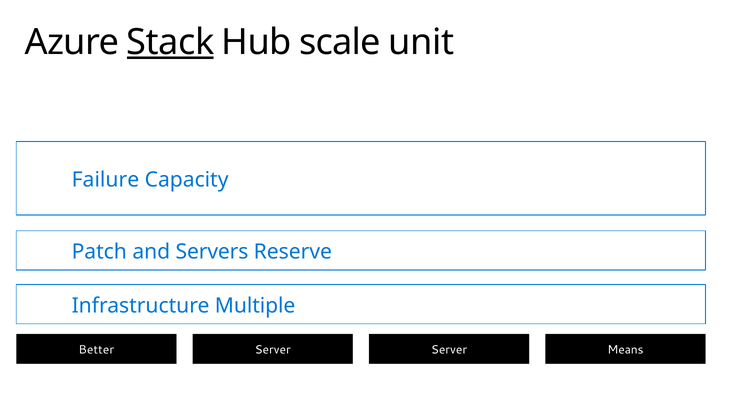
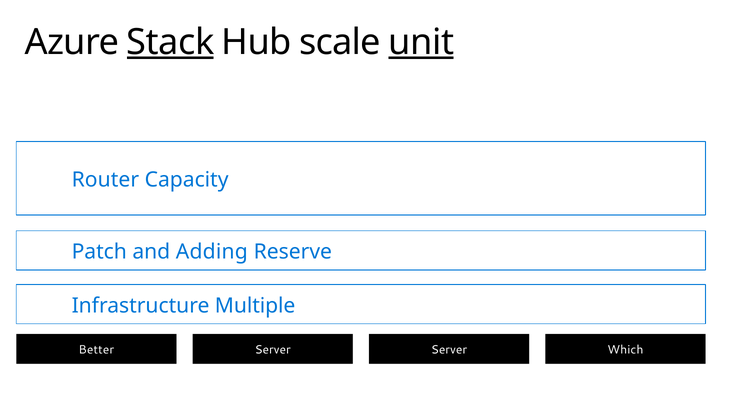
unit underline: none -> present (421, 42)
Failure: Failure -> Router (105, 180)
Servers: Servers -> Adding (212, 252)
Means: Means -> Which (625, 350)
